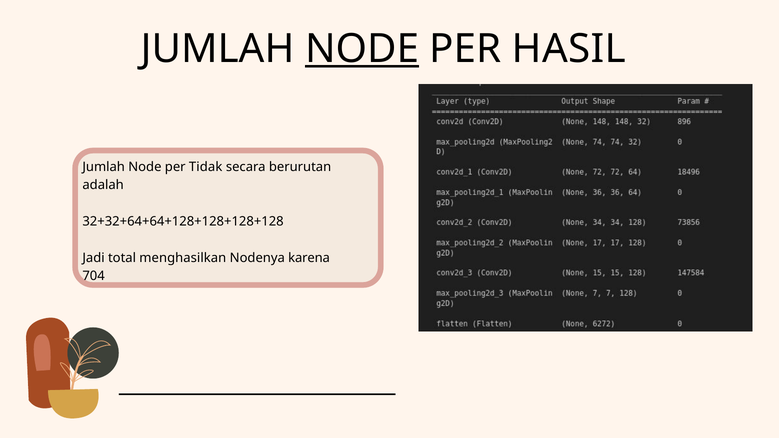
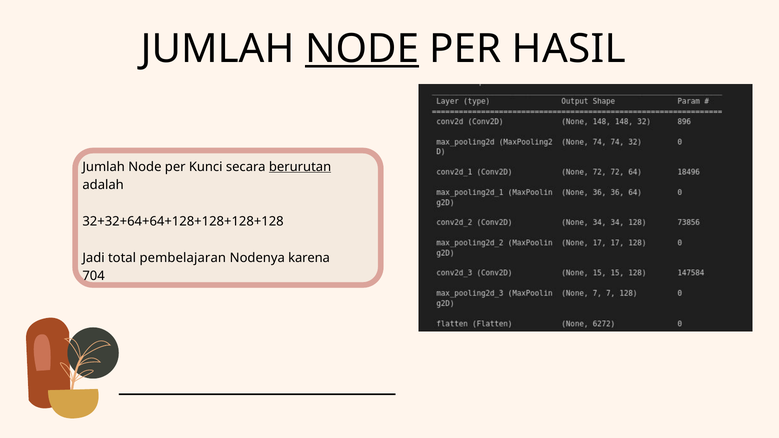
Tidak: Tidak -> Kunci (206, 167)
berurutan underline: none -> present (300, 167)
menghasilkan: menghasilkan -> pembelajaran (183, 258)
